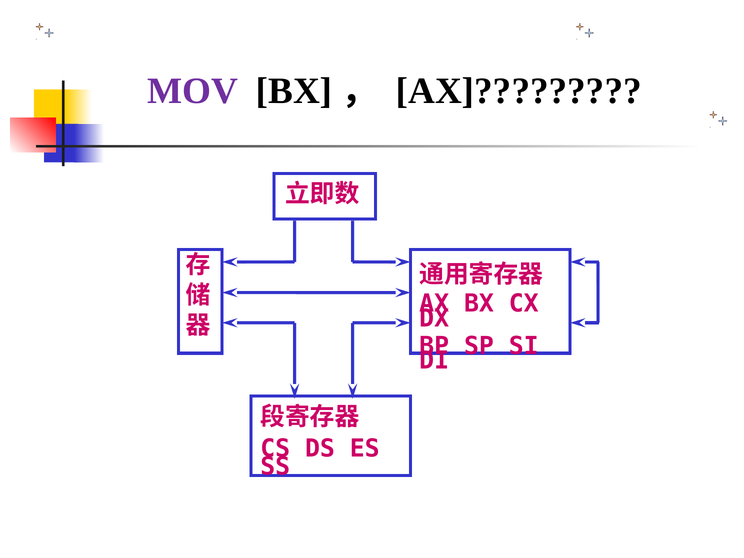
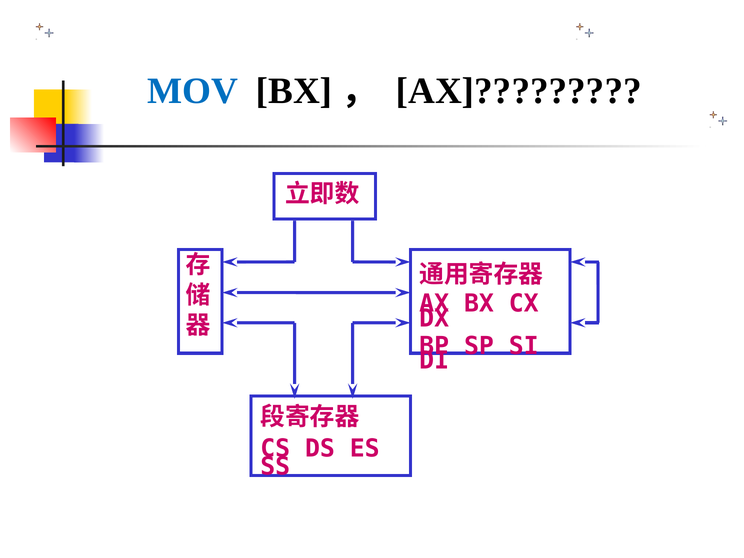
MOV colour: purple -> blue (193, 91)
